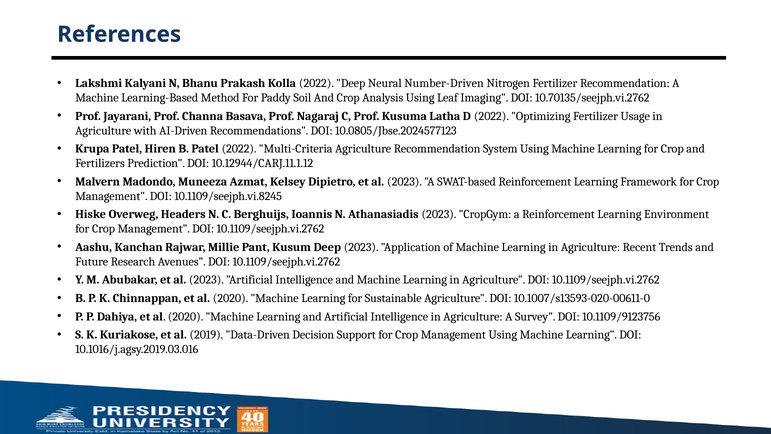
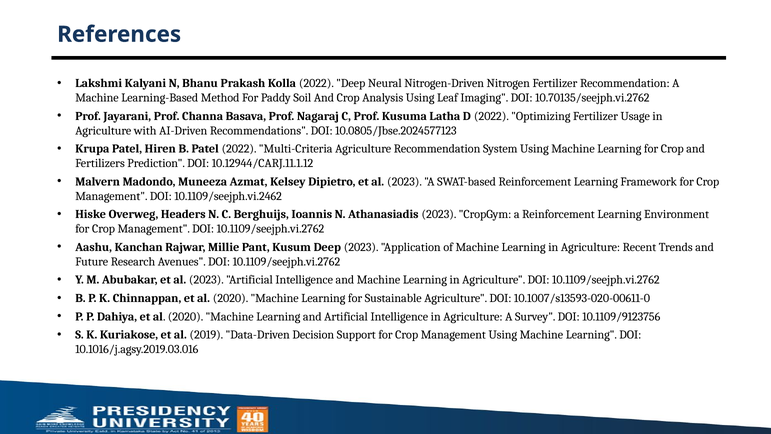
Number-Driven: Number-Driven -> Nitrogen-Driven (444, 83)
10.1109/seejph.vi.8245: 10.1109/seejph.vi.8245 -> 10.1109/seejph.vi.2462 (228, 196)
